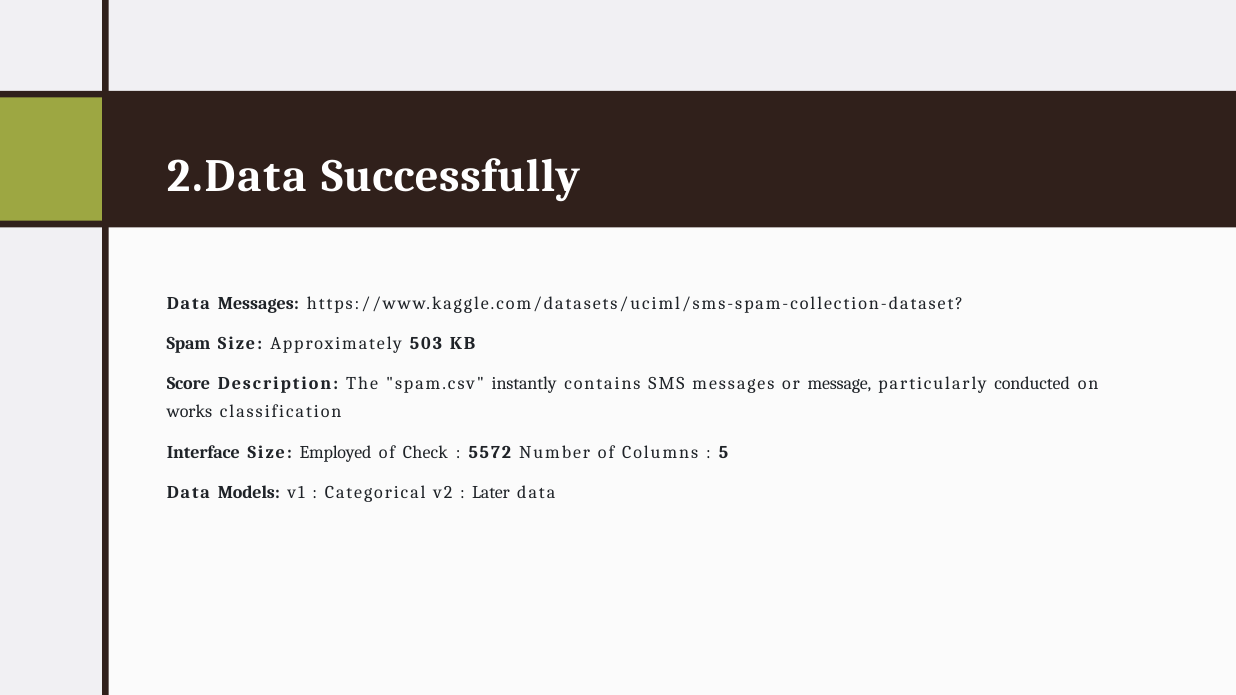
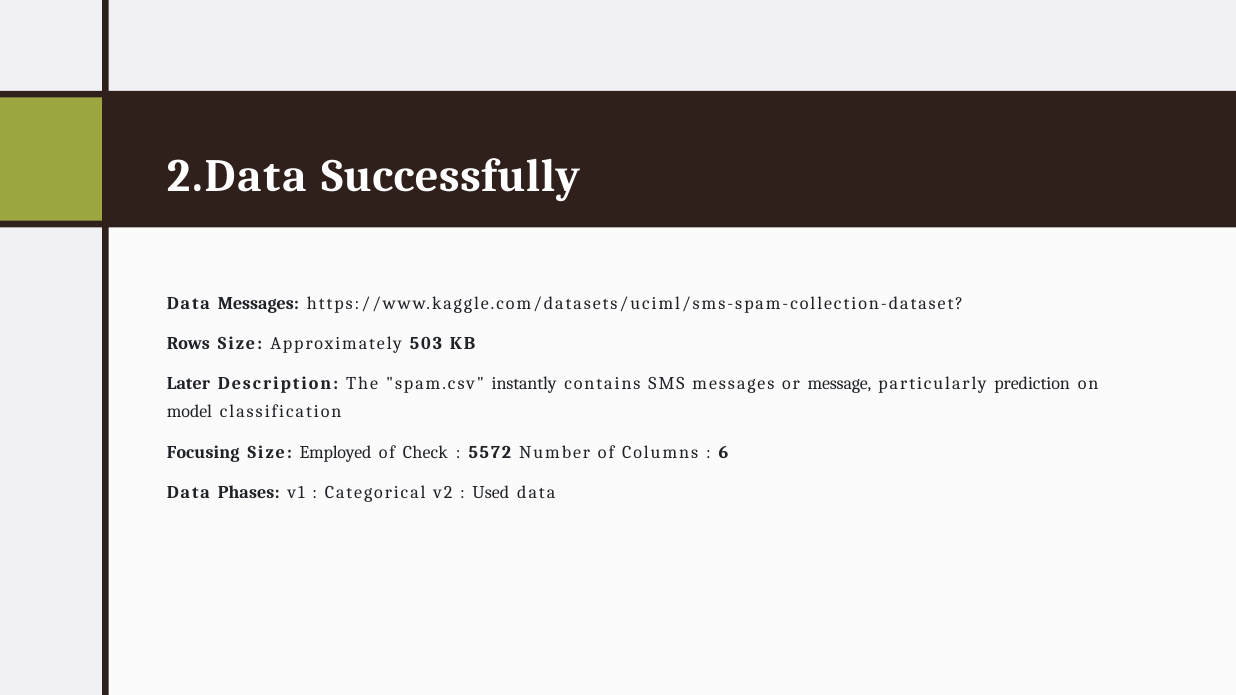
Spam: Spam -> Rows (188, 344)
Score: Score -> Later (188, 384)
conducted: conducted -> prediction (1032, 384)
works: works -> model (189, 412)
Interface: Interface -> Focusing (203, 452)
5: 5 -> 6 (724, 452)
Models: Models -> Phases (249, 492)
Later: Later -> Used (491, 492)
